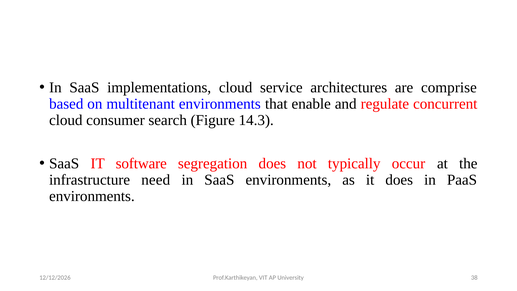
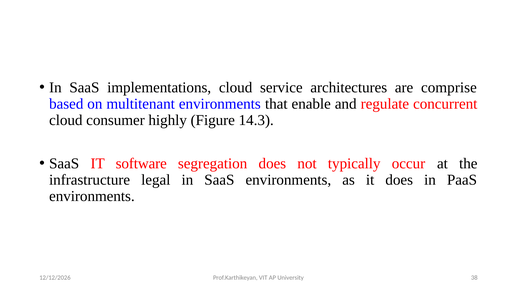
search: search -> highly (168, 120)
need: need -> legal (156, 180)
